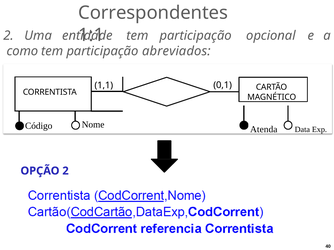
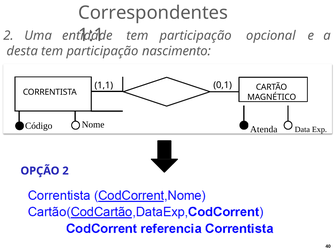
como: como -> desta (22, 51)
abreviados: abreviados -> nascimento (177, 51)
